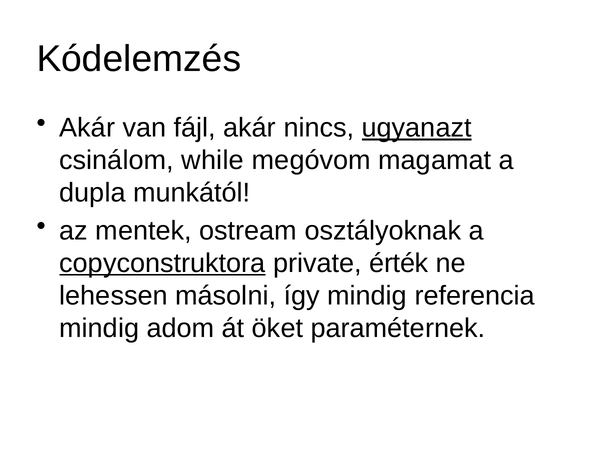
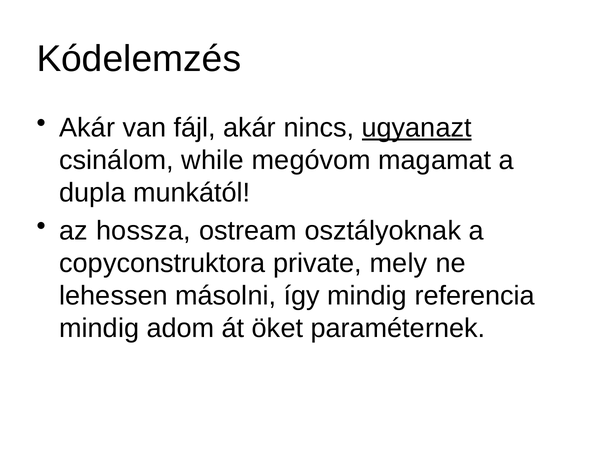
mentek: mentek -> hossza (143, 231)
copyconstruktora underline: present -> none (162, 263)
érték: érték -> mely (399, 263)
